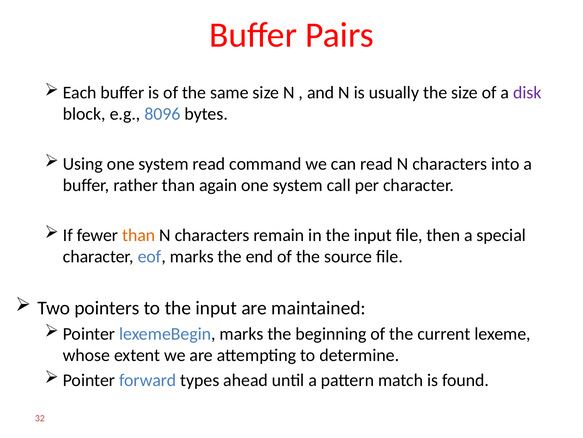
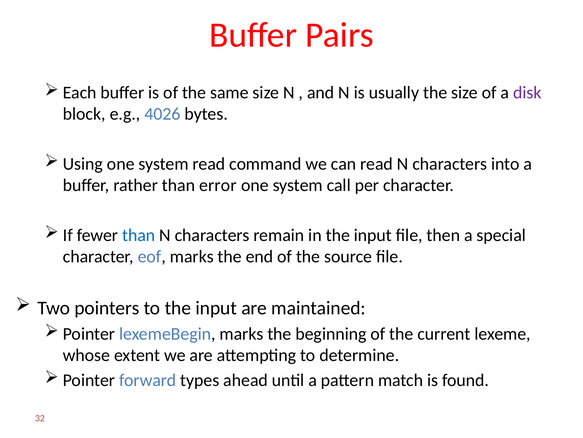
8096: 8096 -> 4026 (163, 114)
again: again -> error (218, 185)
than colour: orange -> blue (139, 235)
